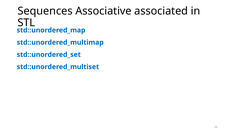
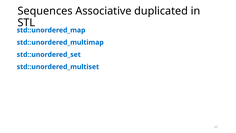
associated: associated -> duplicated (161, 11)
